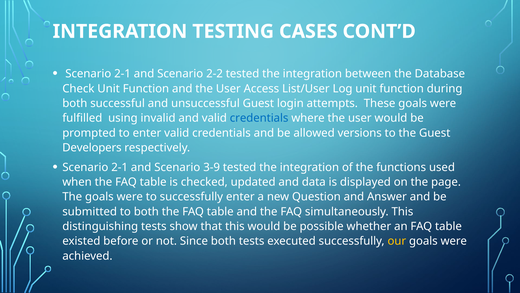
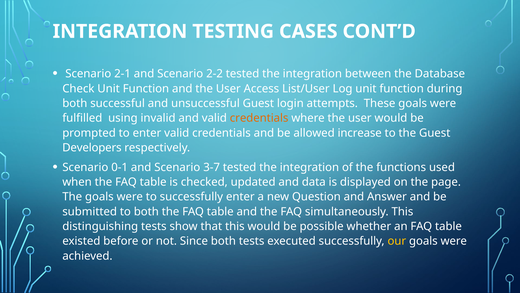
credentials colour: blue -> orange (259, 118)
versions: versions -> increase (360, 133)
2-1: 2-1 -> 0-1 (120, 167)
3-9: 3-9 -> 3-7 (212, 167)
